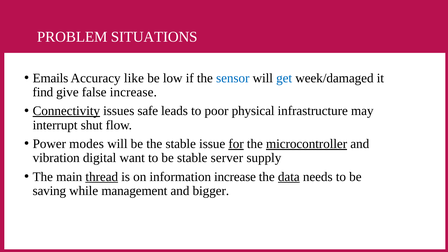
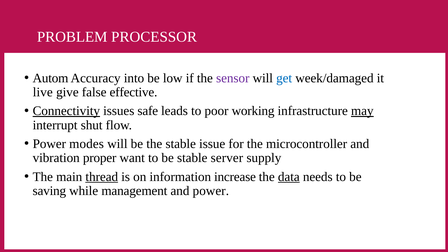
SITUATIONS: SITUATIONS -> PROCESSOR (154, 37)
Emails: Emails -> Autom (50, 78)
like: like -> into (134, 78)
sensor colour: blue -> purple (233, 78)
find: find -> live (43, 92)
false increase: increase -> effective (133, 92)
physical: physical -> working (253, 111)
may underline: none -> present (362, 111)
for underline: present -> none (236, 144)
microcontroller underline: present -> none (307, 144)
digital: digital -> proper (100, 158)
and bigger: bigger -> power (211, 191)
